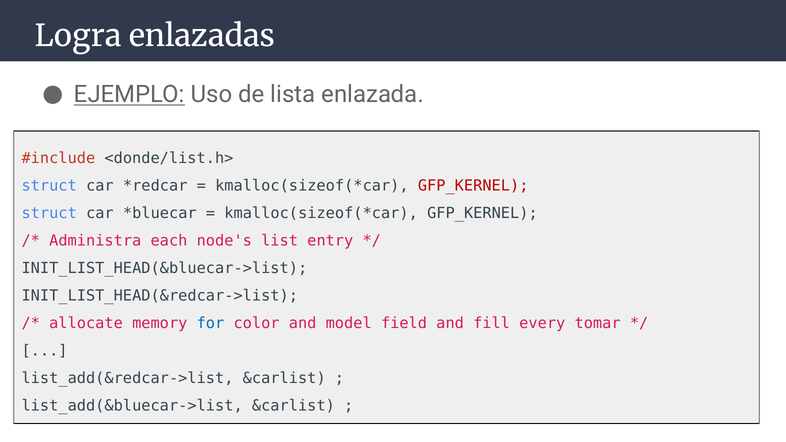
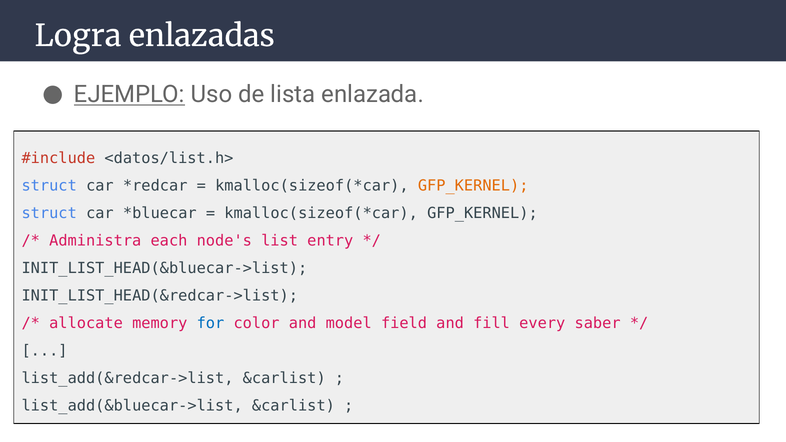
<donde/list.h>: <donde/list.h> -> <datos/list.h> (169, 158)
GFP_KERNEL colour: red -> orange (473, 186)
tomar: tomar -> saber (598, 323)
